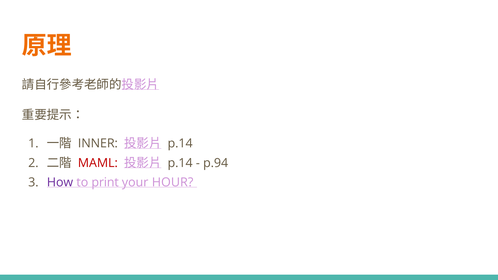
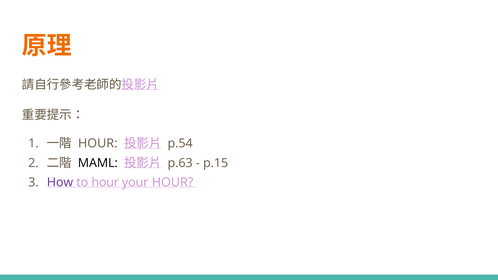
INNER: INNER -> HOUR (98, 144)
p.14: p.14 -> p.54 (180, 144)
MAML colour: red -> black (98, 163)
p.14: p.14 -> p.63 (180, 163)
p.94: p.94 -> p.15 (216, 163)
to print: print -> hour (105, 183)
